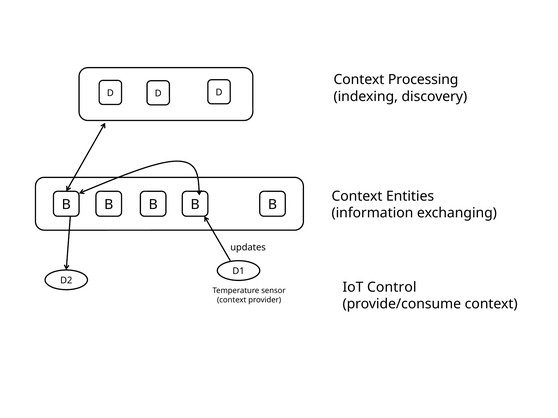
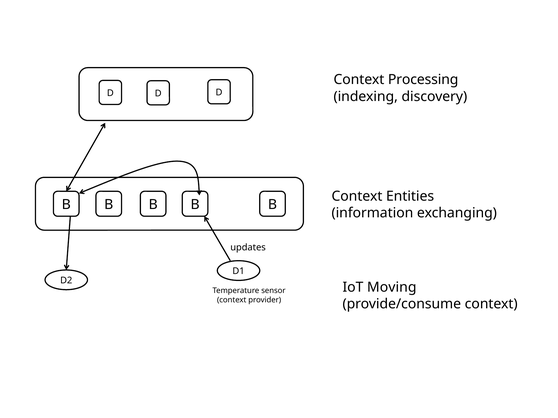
Control: Control -> Moving (392, 287)
